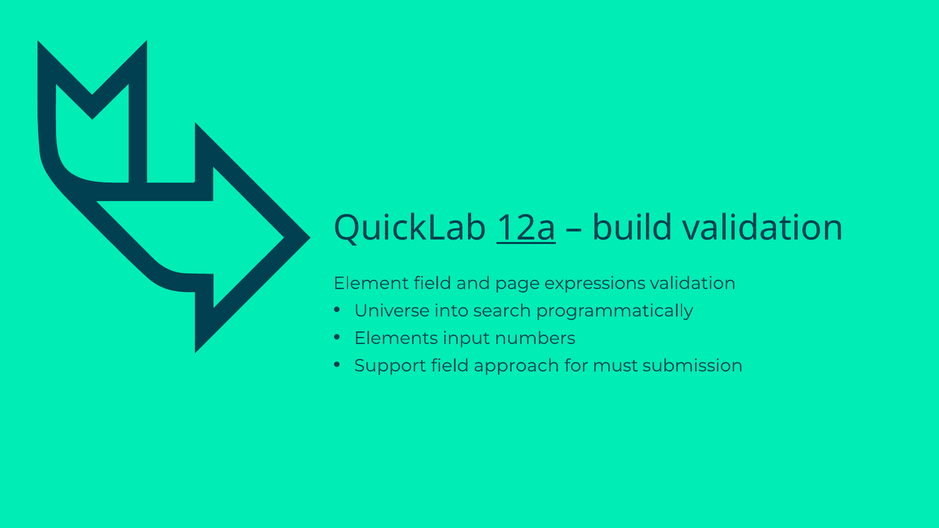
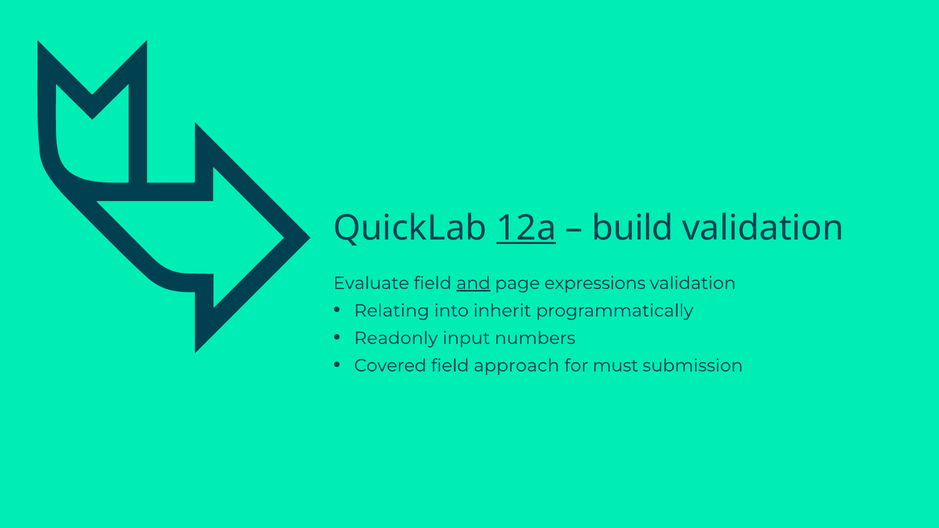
Element: Element -> Evaluate (371, 283)
and underline: none -> present (473, 283)
Universe: Universe -> Relating (392, 311)
search: search -> inherit (502, 311)
Elements: Elements -> Readonly (396, 338)
Support: Support -> Covered (390, 366)
